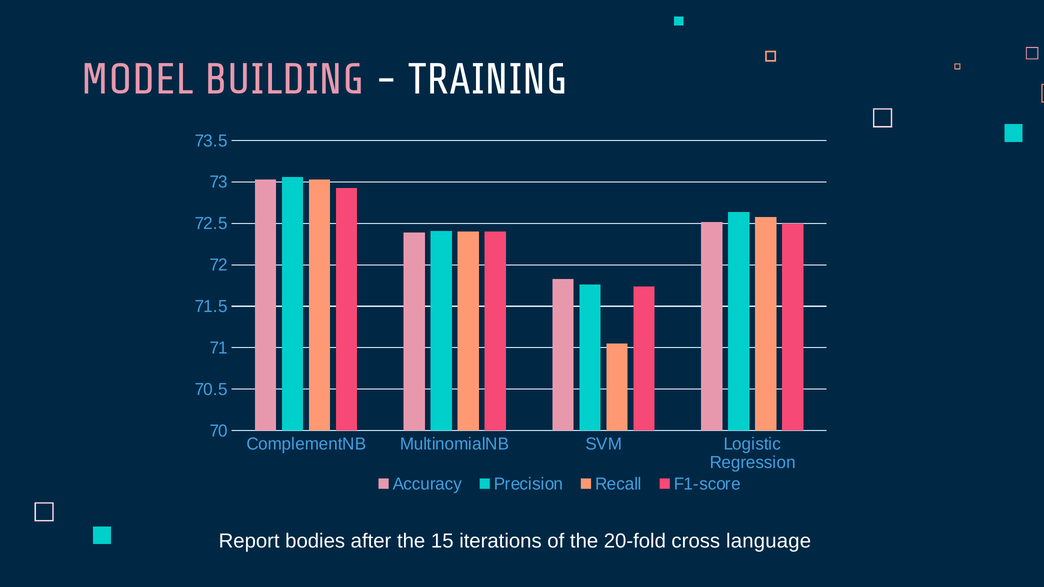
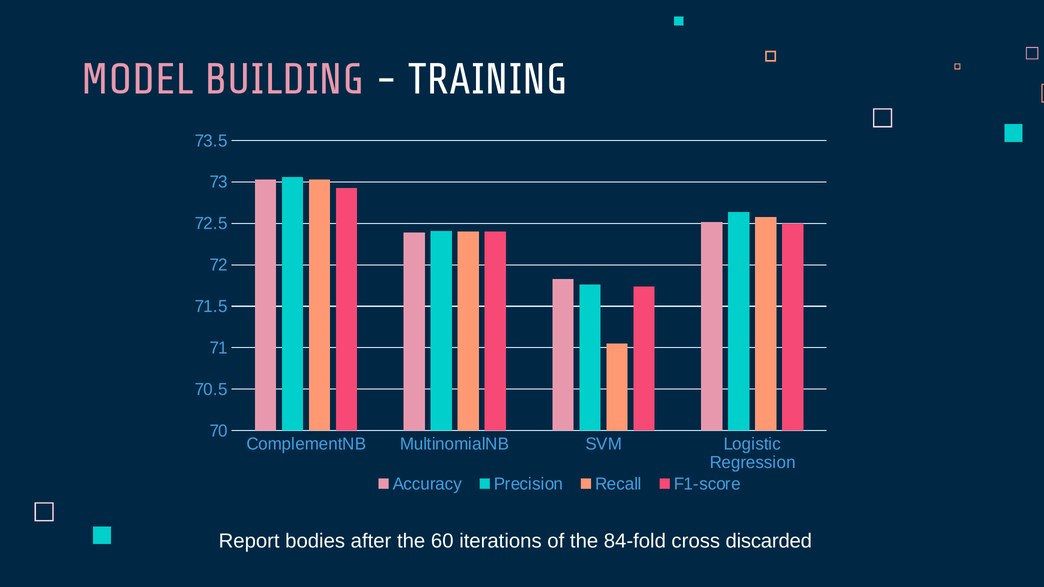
15: 15 -> 60 (442, 541)
20-fold: 20-fold -> 84-fold (635, 541)
language: language -> discarded (769, 541)
